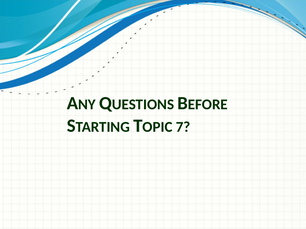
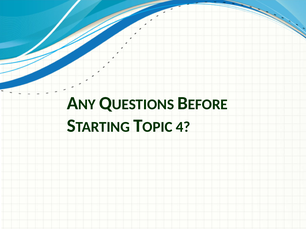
7: 7 -> 4 (183, 127)
